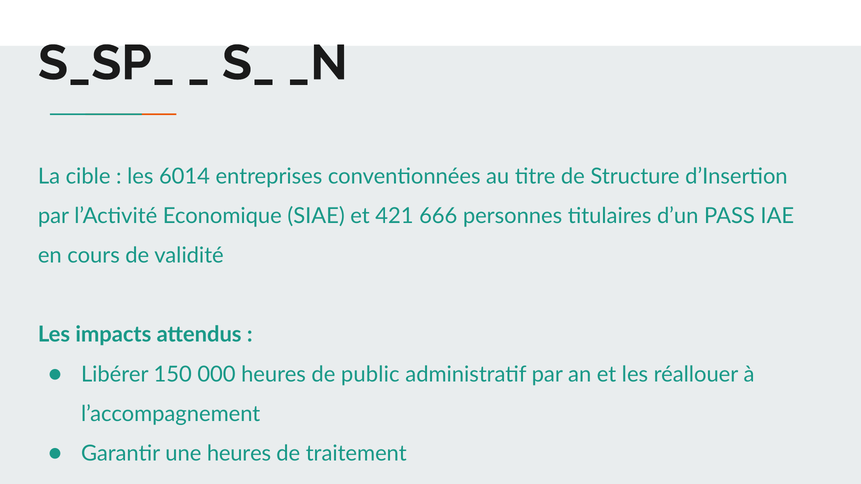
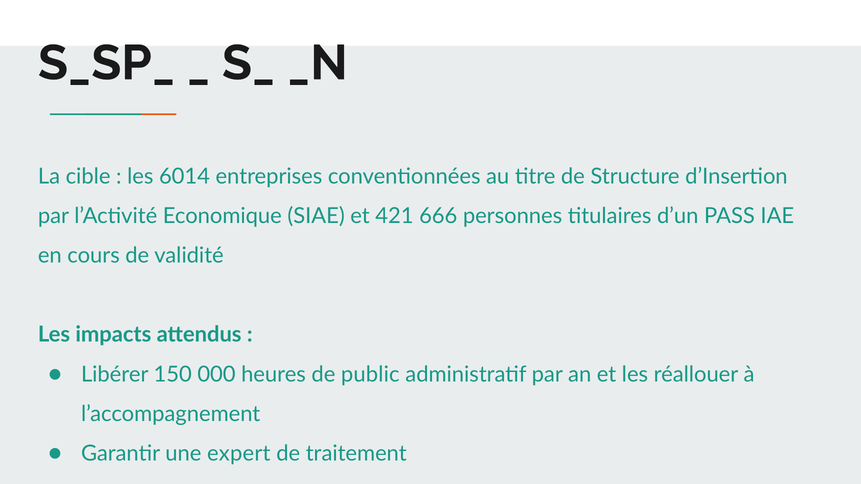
une heures: heures -> expert (239, 454)
